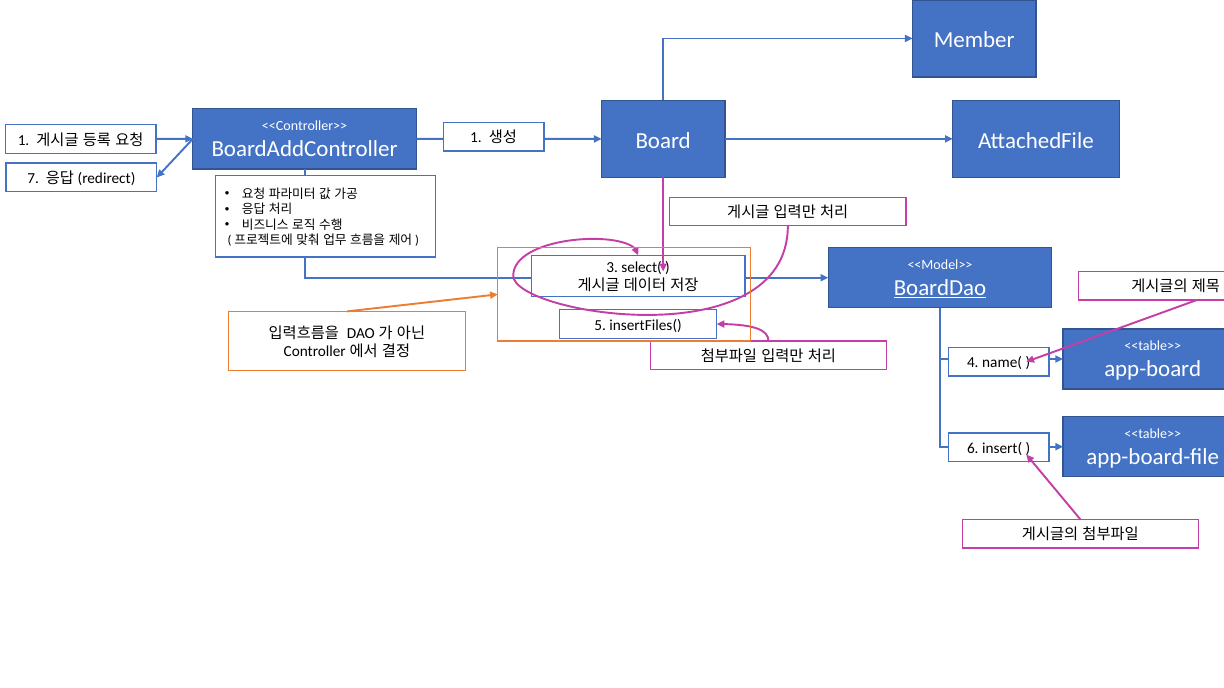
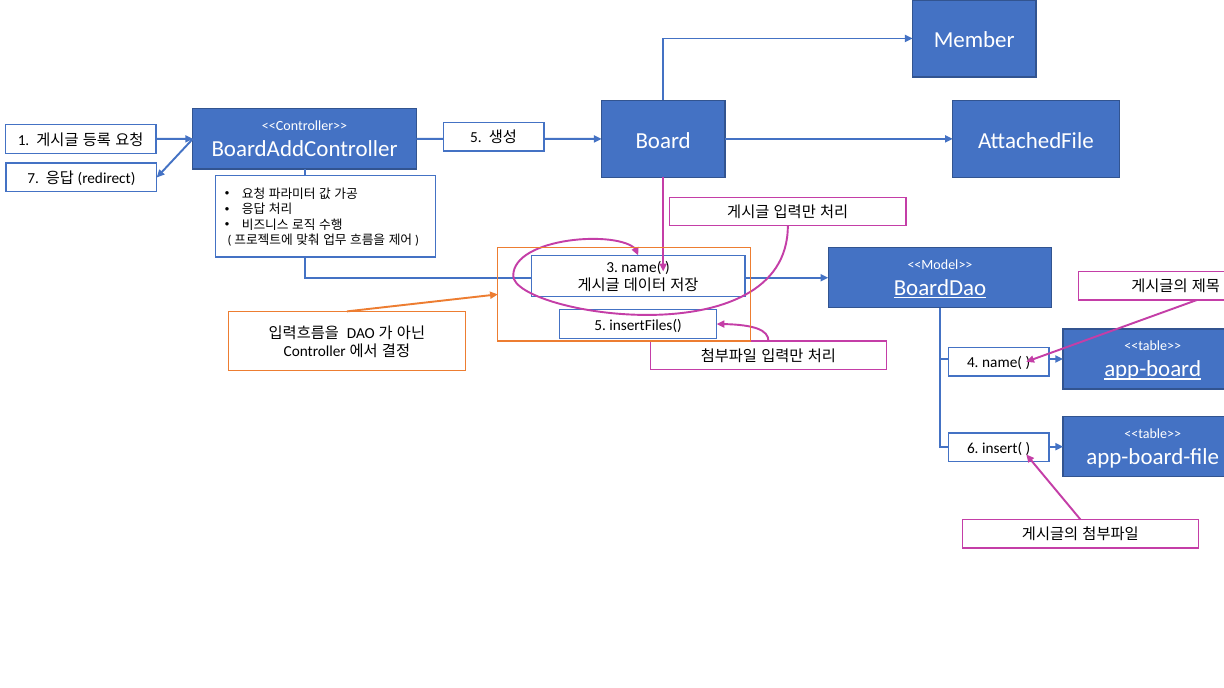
1: 1 -> 5 (476, 138)
3 select(: select( -> name( (641, 268)
app-board underline: none -> present (1153, 369)
